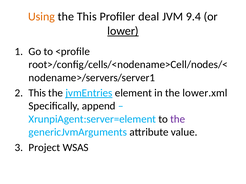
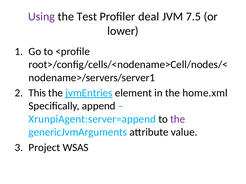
Using colour: orange -> purple (42, 17)
the This: This -> Test (87, 17)
9.4: 9.4 -> 7.5 (193, 17)
lower underline: present -> none (123, 31)
lower.xml: lower.xml -> home.xml (205, 93)
XrunpiAgent:server=element: XrunpiAgent:server=element -> XrunpiAgent:server=append (92, 119)
